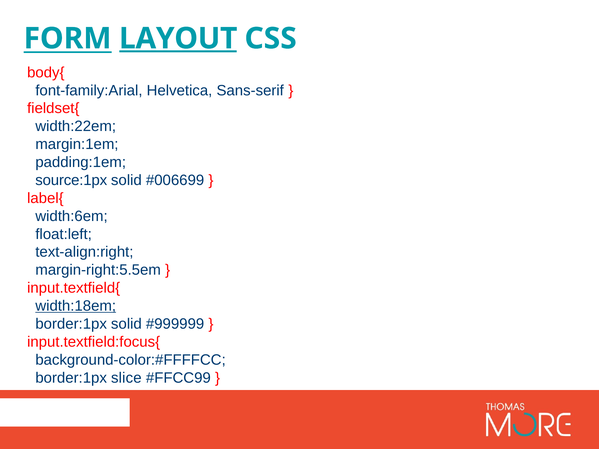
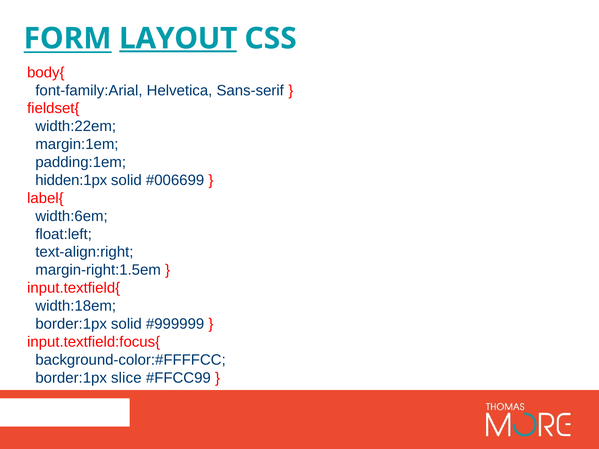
source:1px: source:1px -> hidden:1px (71, 180)
margin-right:5.5em: margin-right:5.5em -> margin-right:1.5em (98, 270)
width:18em underline: present -> none (76, 306)
